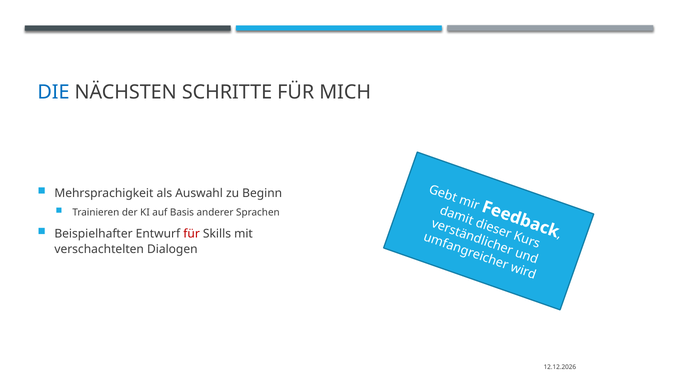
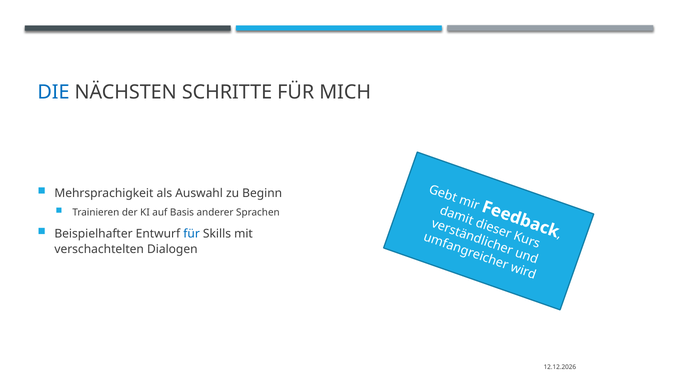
für colour: red -> blue (192, 234)
